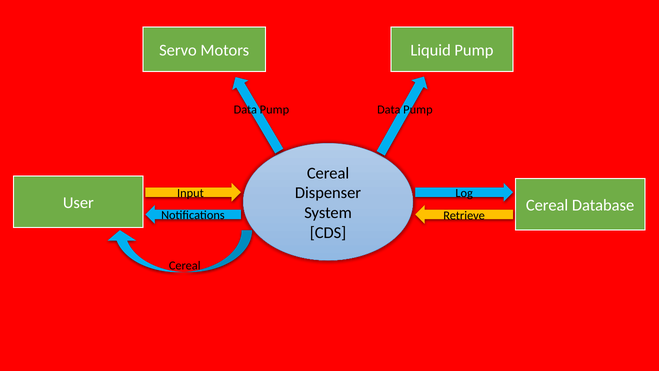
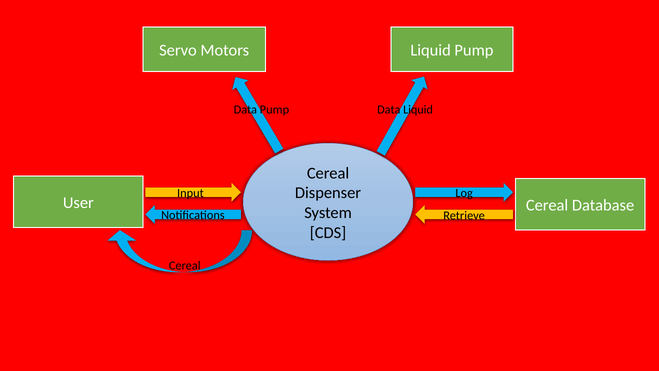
Pump: Pump -> Liquid (418, 109)
